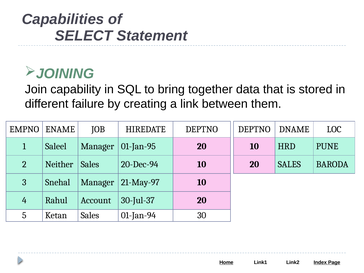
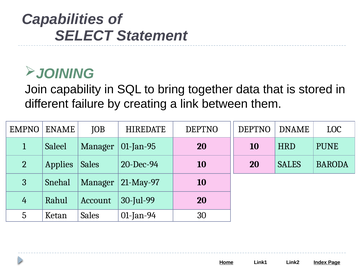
Neither: Neither -> Applies (59, 164)
30-Jul-37: 30-Jul-37 -> 30-Jul-99 (138, 200)
